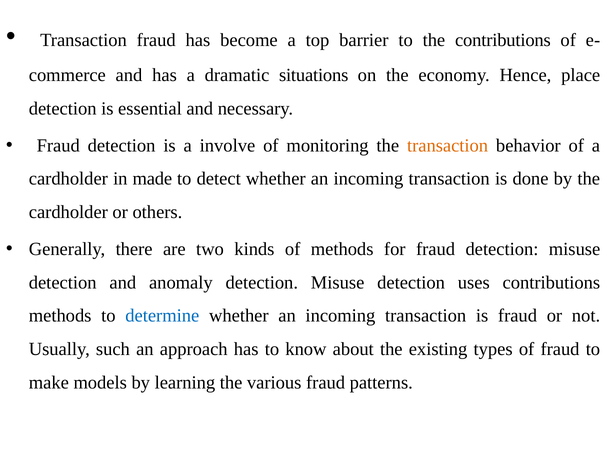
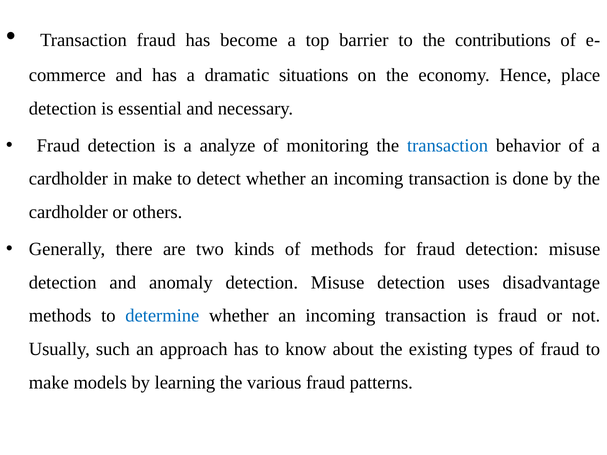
involve: involve -> analyze (228, 146)
transaction colour: orange -> blue (448, 146)
in made: made -> make (152, 179)
uses contributions: contributions -> disadvantage (551, 283)
